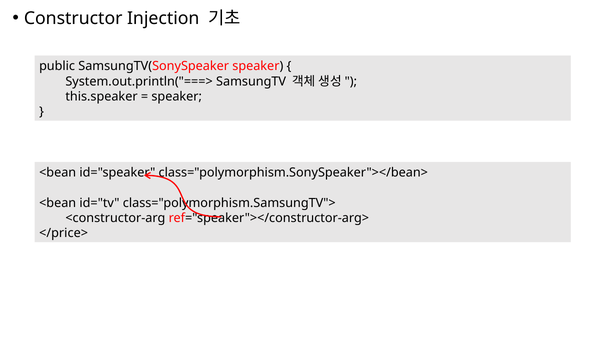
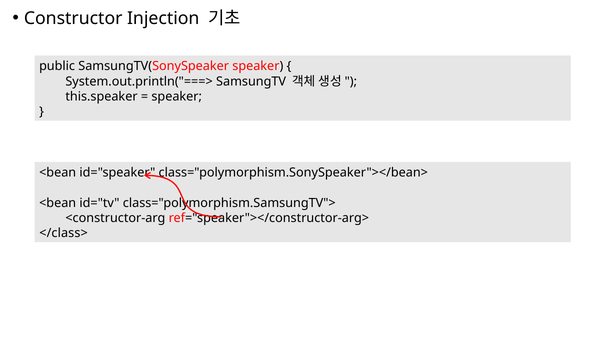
</price>: </price> -> </class> (64, 233)
